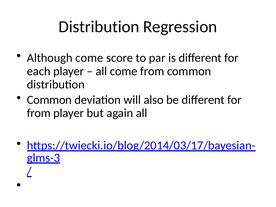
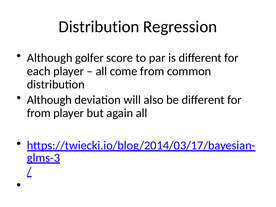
Although come: come -> golfer (89, 58)
Common: Common -> Although (49, 100)
